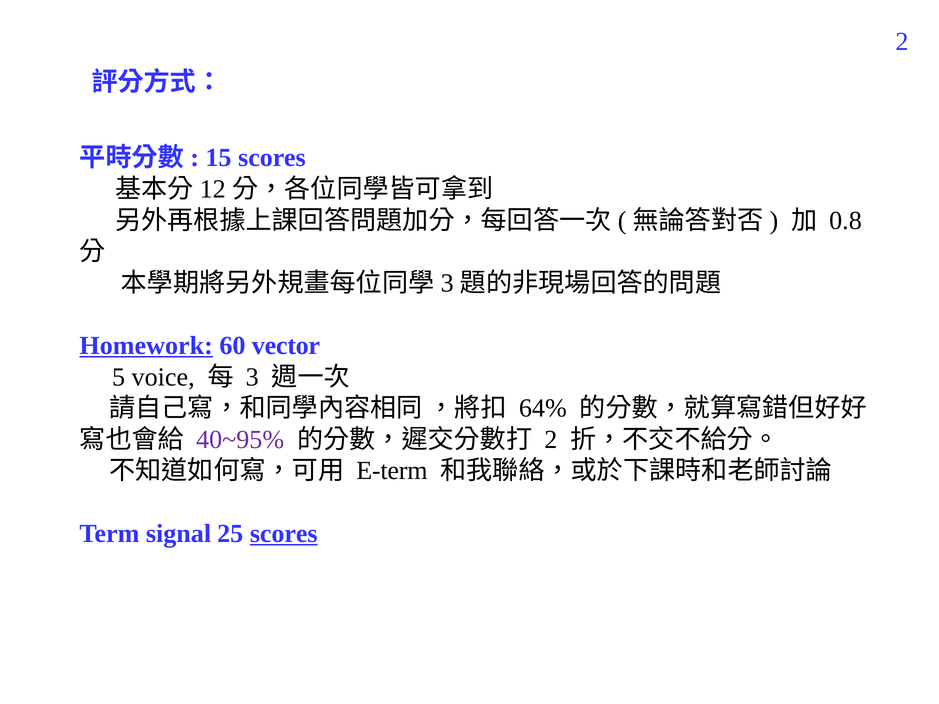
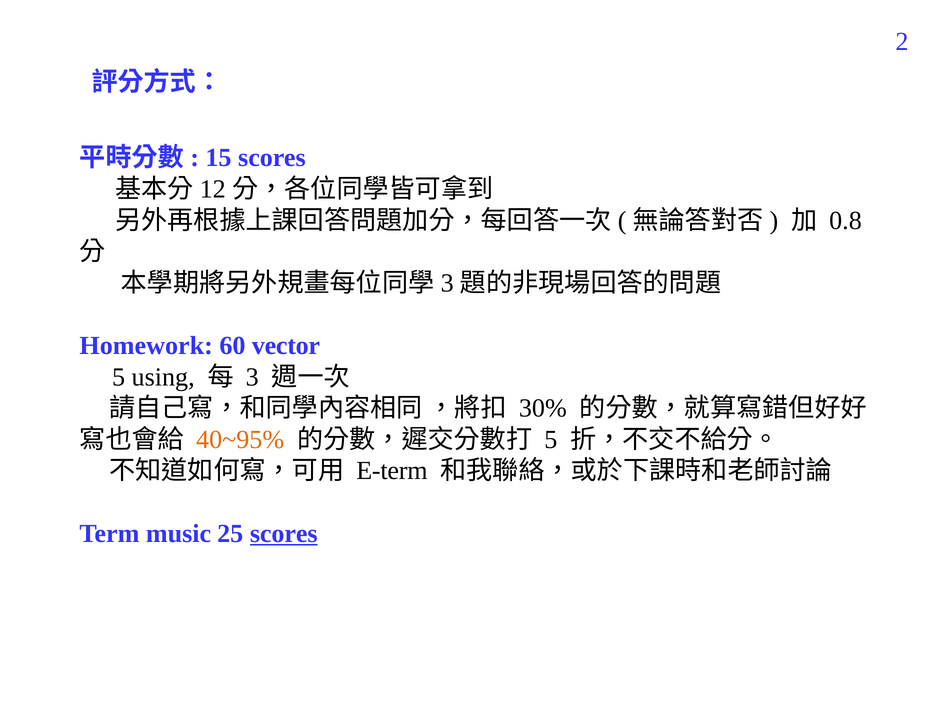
Homework underline: present -> none (146, 346)
voice: voice -> using (163, 377)
64%: 64% -> 30% (543, 408)
40~95% colour: purple -> orange (240, 440)
2: 2 -> 5 (551, 440)
signal: signal -> music (179, 534)
